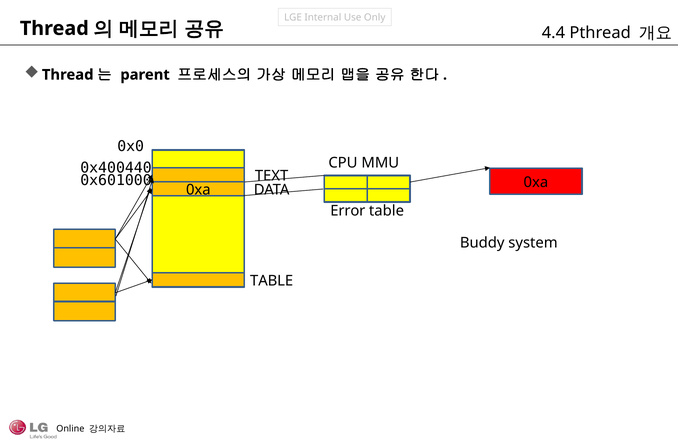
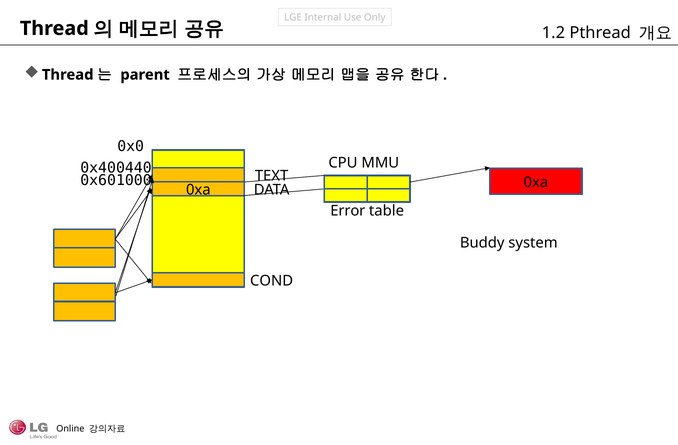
4.4: 4.4 -> 1.2 (553, 33)
TABLE: TABLE -> COND (272, 281)
